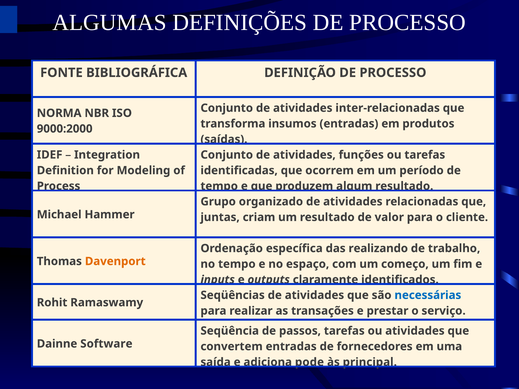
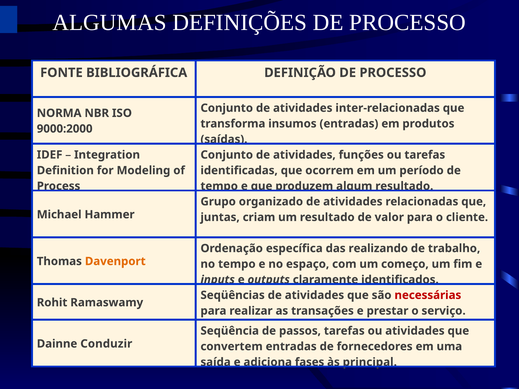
necessárias colour: blue -> red (428, 295)
Software: Software -> Conduzir (106, 344)
pode: pode -> fases (310, 362)
